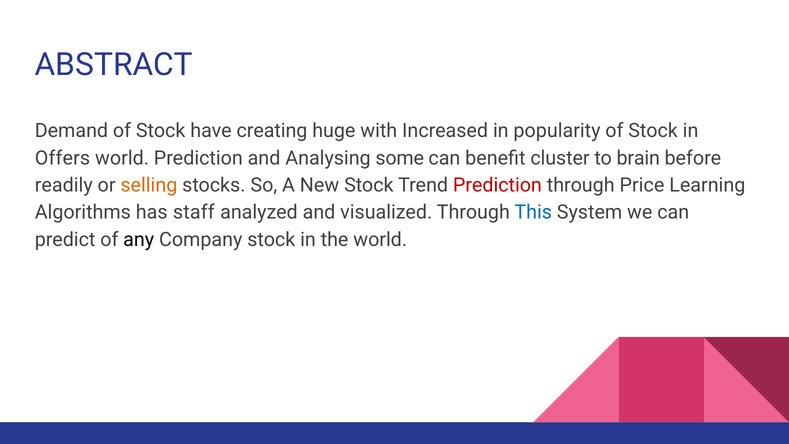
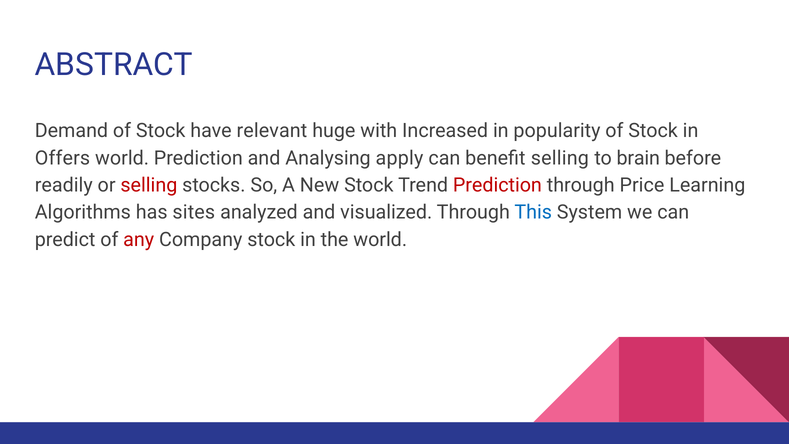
creating: creating -> relevant (272, 131)
some: some -> apply (399, 158)
benefit cluster: cluster -> selling (560, 158)
selling colour: orange -> red (149, 185)
staff: staff -> sites (194, 212)
any colour: black -> red (139, 240)
